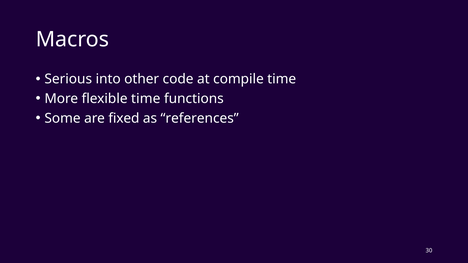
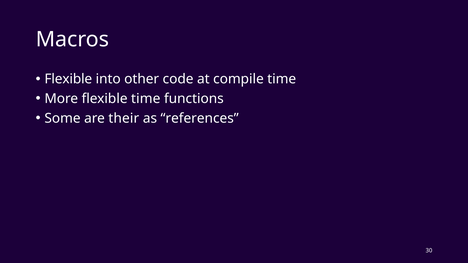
Serious: Serious -> Flexible (68, 79)
fixed: fixed -> their (124, 118)
